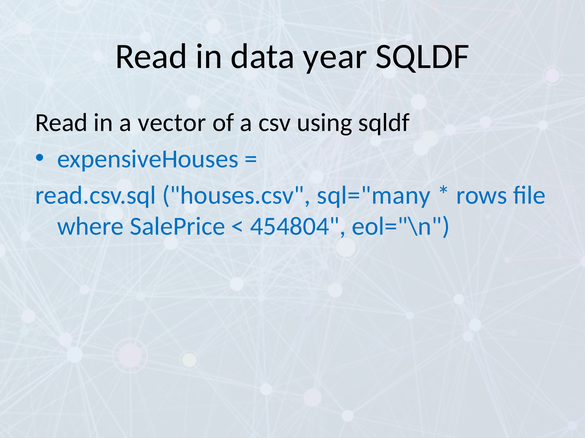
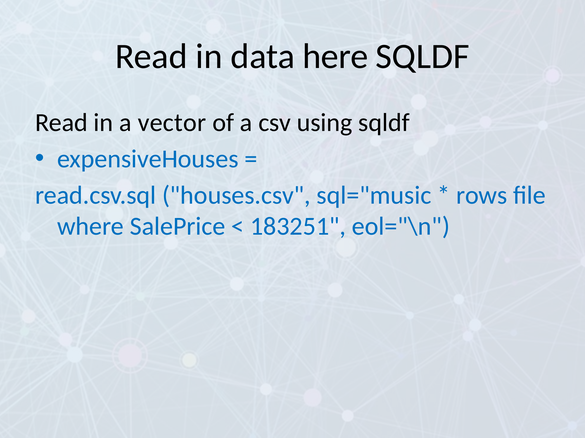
year: year -> here (335, 57)
sql="many: sql="many -> sql="music (374, 196)
454804: 454804 -> 183251 (298, 227)
